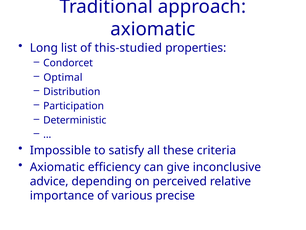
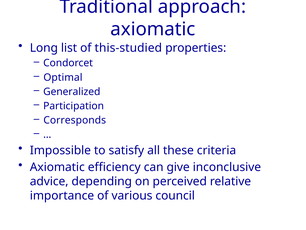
Distribution: Distribution -> Generalized (72, 91)
Deterministic: Deterministic -> Corresponds (75, 120)
precise: precise -> council (175, 195)
